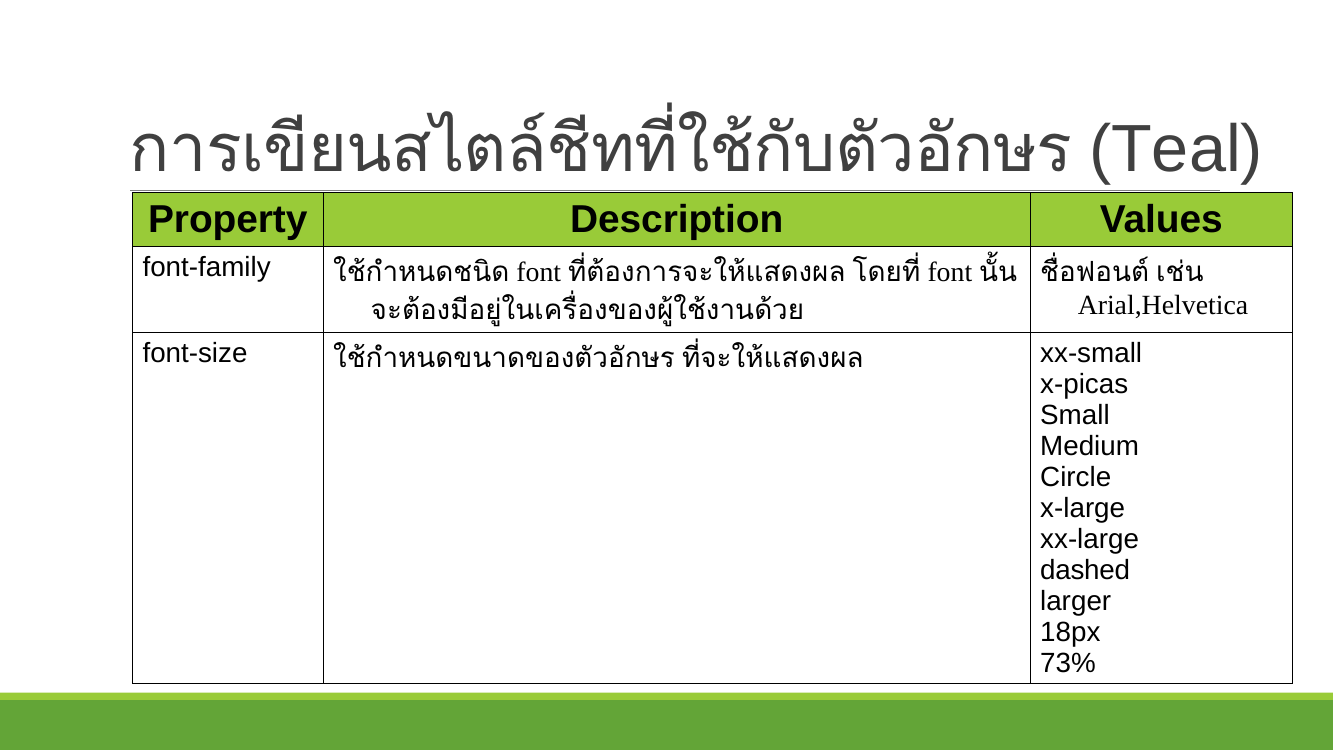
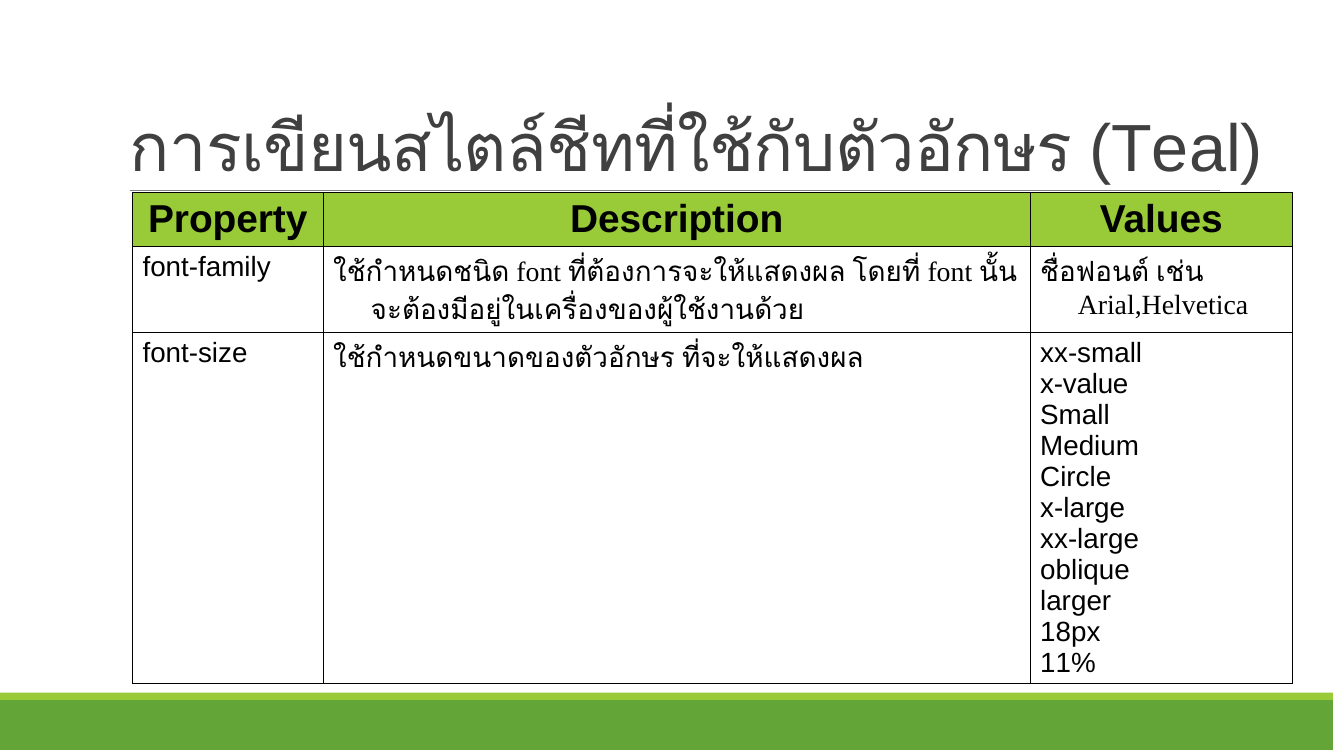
x-picas: x-picas -> x-value (1084, 384)
dashed: dashed -> oblique (1085, 570)
73%: 73% -> 11% (1068, 663)
